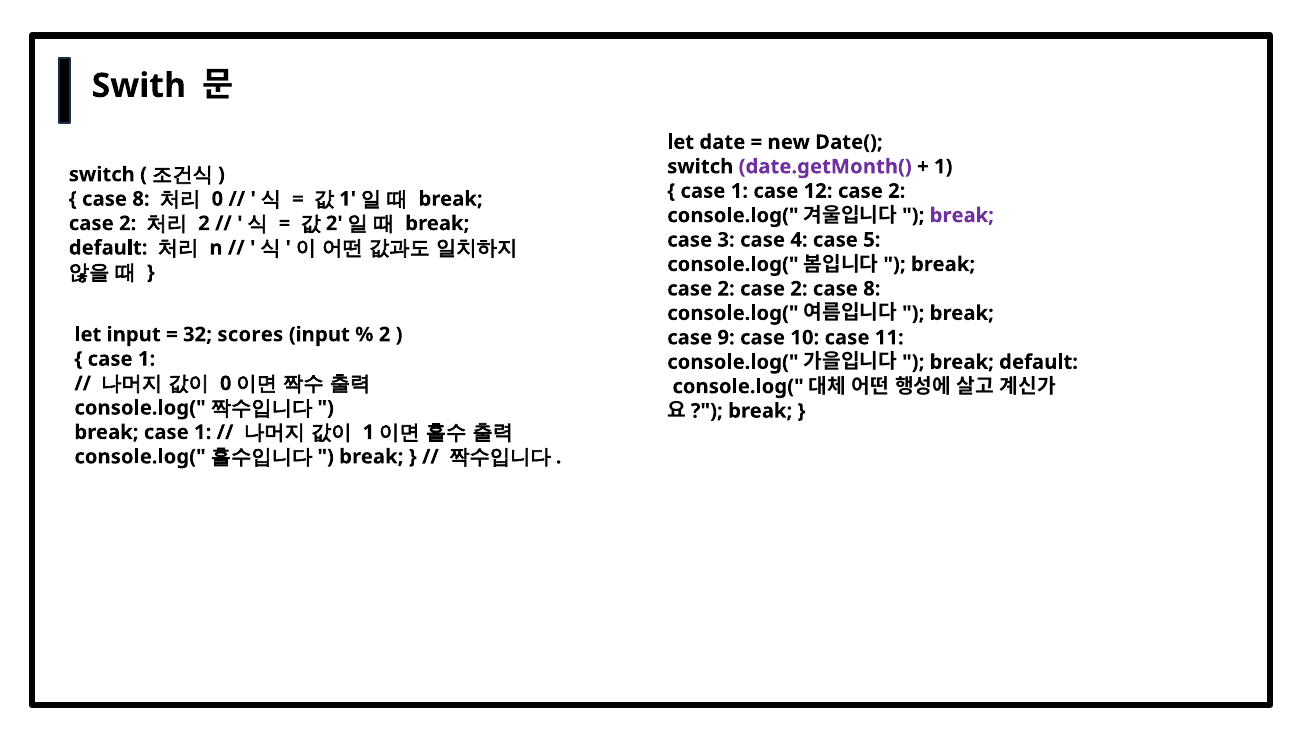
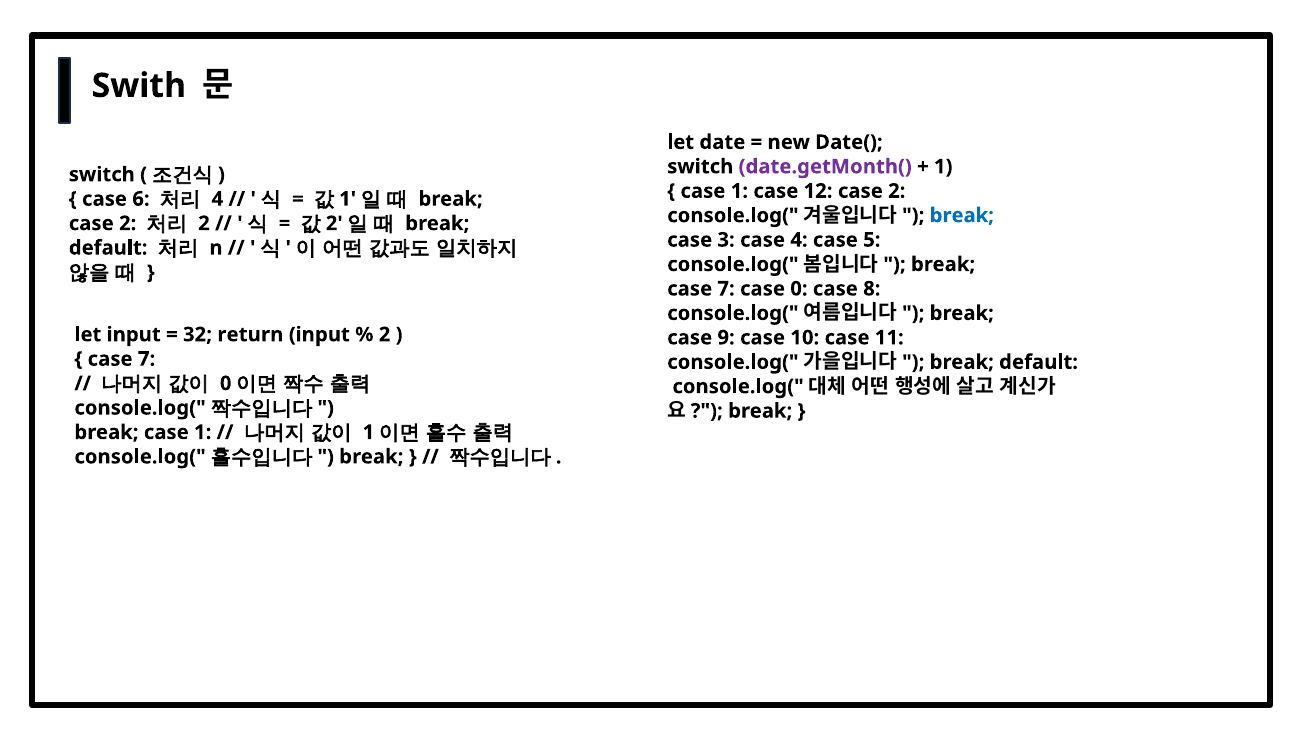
8: 8 -> 6 (141, 199)
0: 0 -> 4 (217, 199)
break colour: purple -> blue (962, 215)
2: 2 -> 7 (726, 289)
2: 2 -> 0 (799, 289)
scores: scores -> return (250, 334)
1: 1 -> 7 (147, 359)
